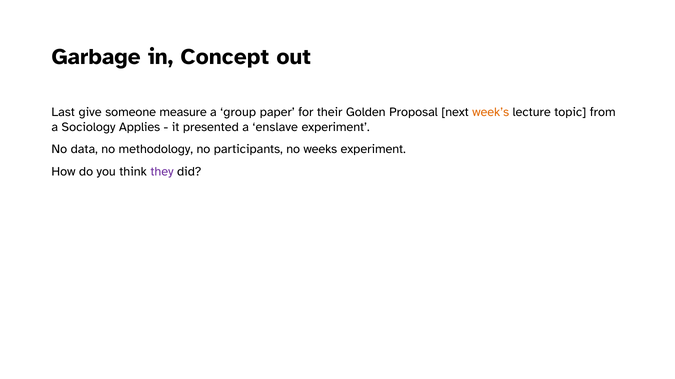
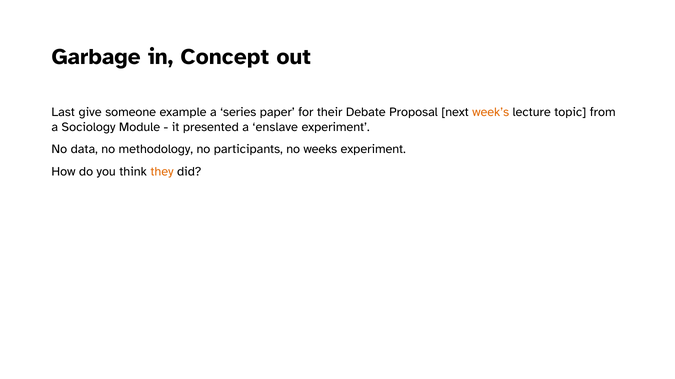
measure: measure -> example (183, 112)
group: group -> series (238, 112)
Golden: Golden -> Debate (366, 112)
Applies: Applies -> Module (140, 127)
they colour: purple -> orange (162, 172)
